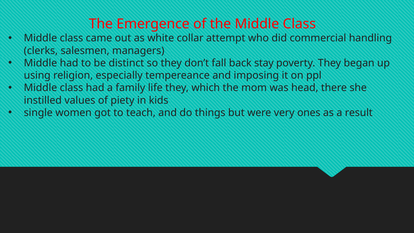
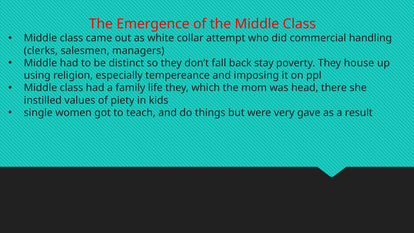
began: began -> house (359, 63)
ones: ones -> gave (309, 113)
